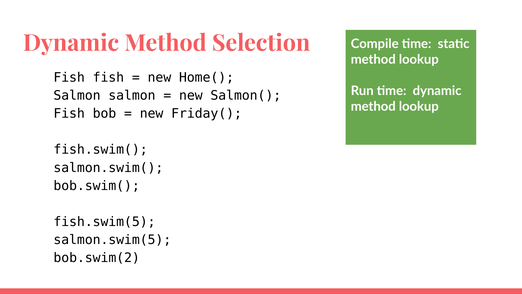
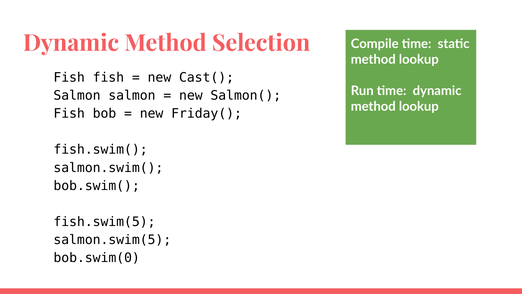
Home(: Home( -> Cast( (207, 77)
bob.swim(2: bob.swim(2 -> bob.swim(0 (97, 257)
